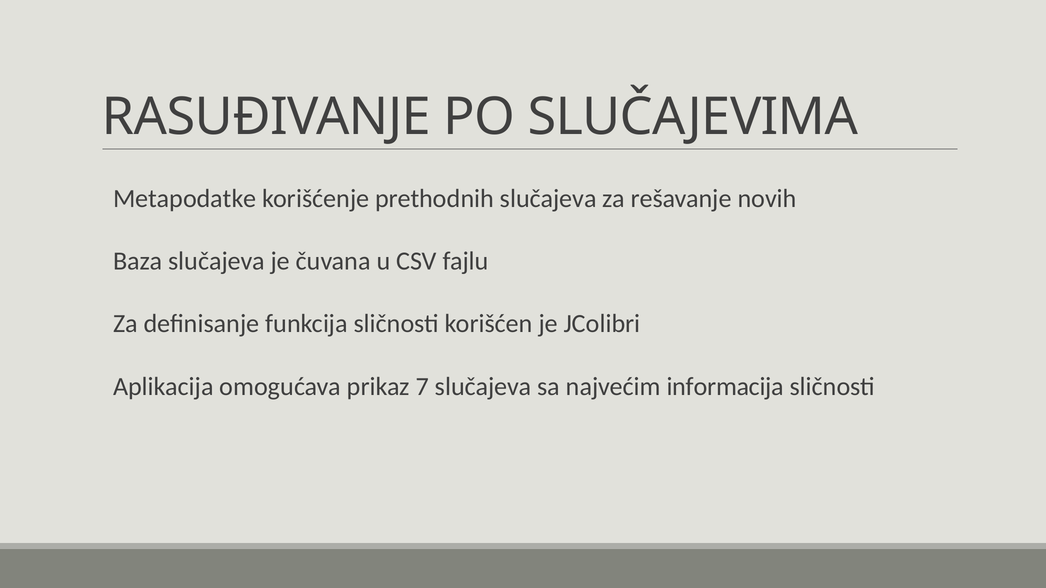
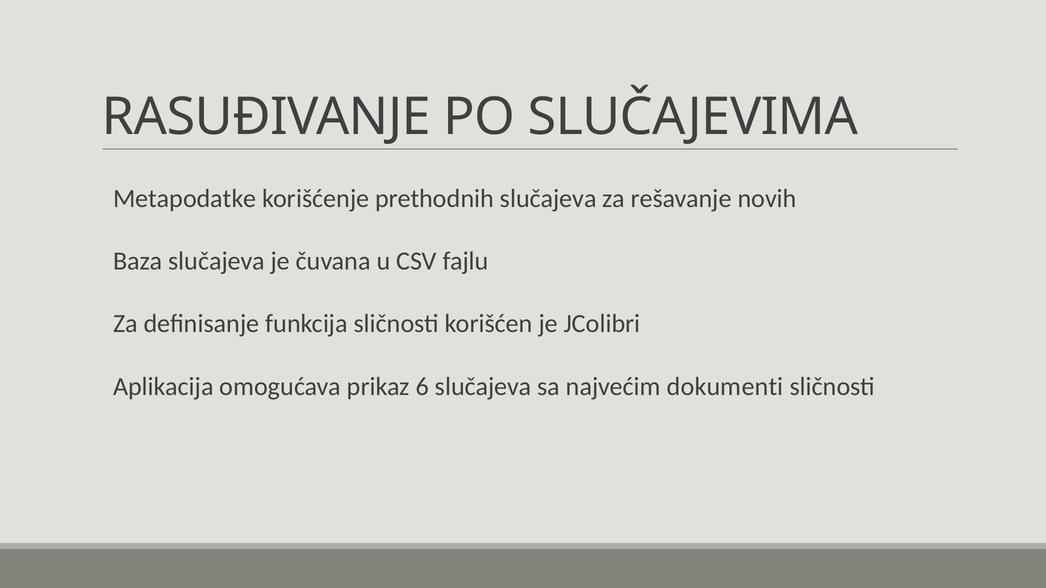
7: 7 -> 6 (422, 387)
informacija: informacija -> dokumenti (725, 387)
